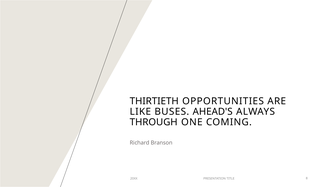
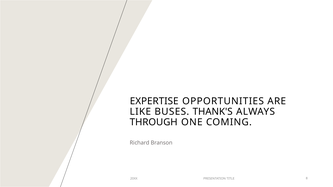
THIRTIETH: THIRTIETH -> EXPERTISE (154, 101)
AHEAD'S: AHEAD'S -> THANK'S (213, 112)
